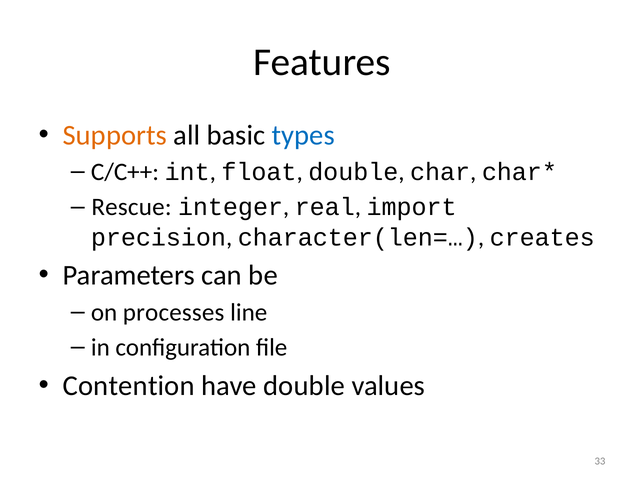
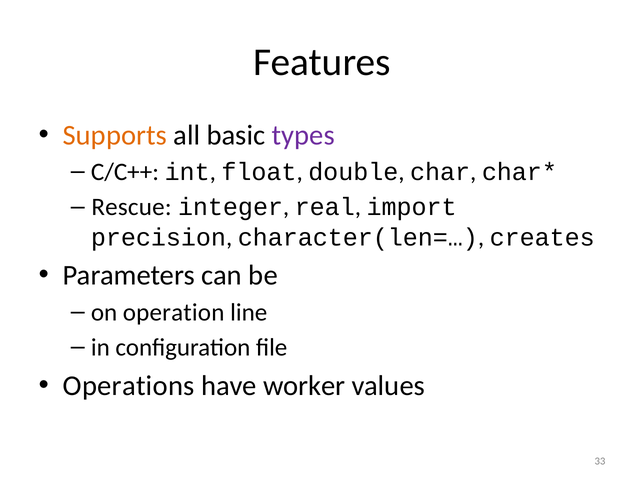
types colour: blue -> purple (303, 135)
processes: processes -> operation (174, 312)
Contention: Contention -> Operations (129, 386)
have double: double -> worker (304, 386)
